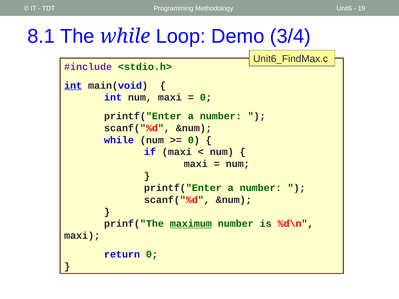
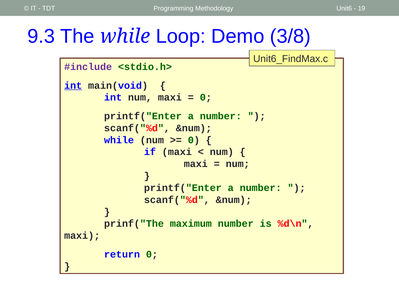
8.1: 8.1 -> 9.3 (41, 36)
3/4: 3/4 -> 3/8 (290, 36)
maximum underline: present -> none (191, 224)
